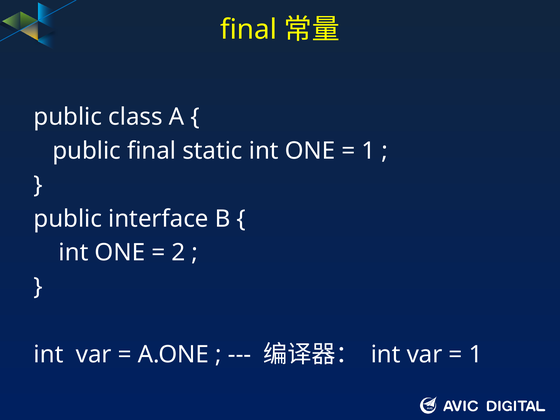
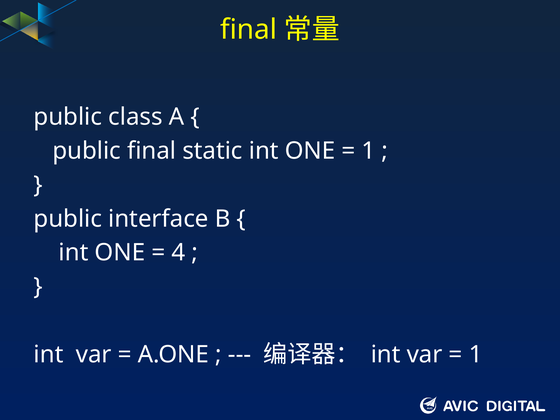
2: 2 -> 4 (178, 253)
